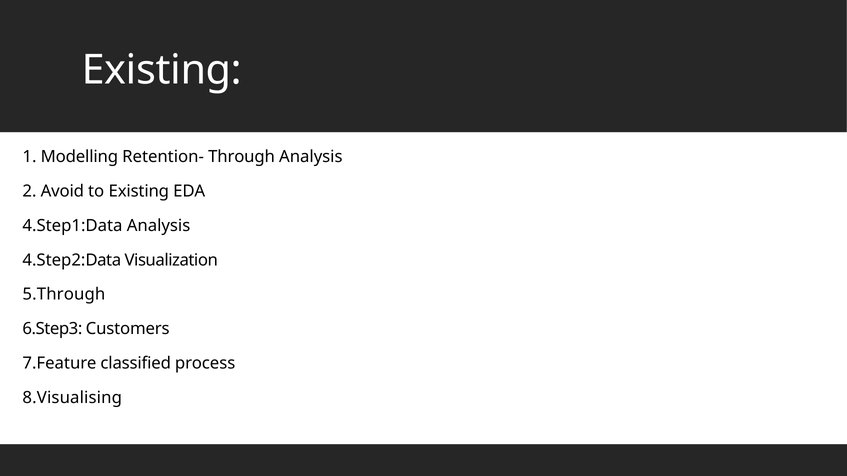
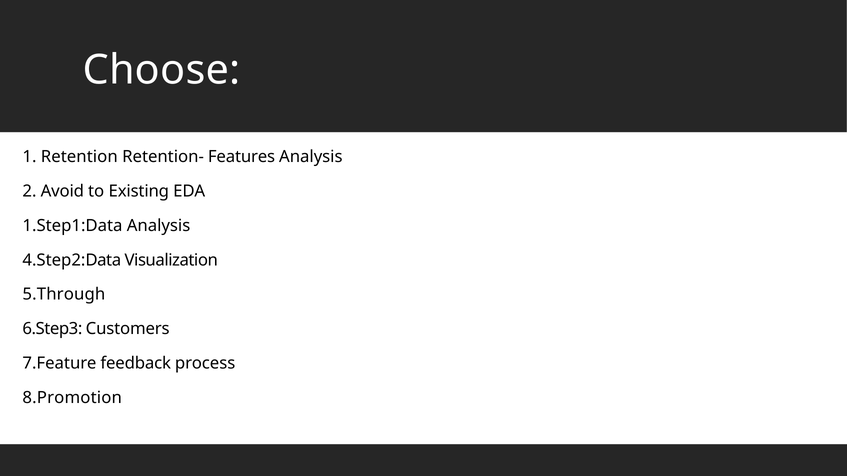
Existing: Existing -> Choose (162, 70)
Modelling: Modelling -> Retention (79, 157)
Through: Through -> Features (242, 157)
4.Step1:Data: 4.Step1:Data -> 1.Step1:Data (72, 226)
classified: classified -> feedback (136, 364)
8.Visualising: 8.Visualising -> 8.Promotion (72, 398)
